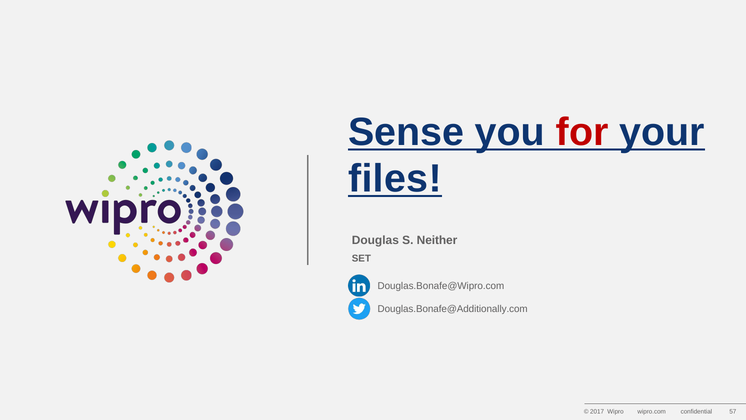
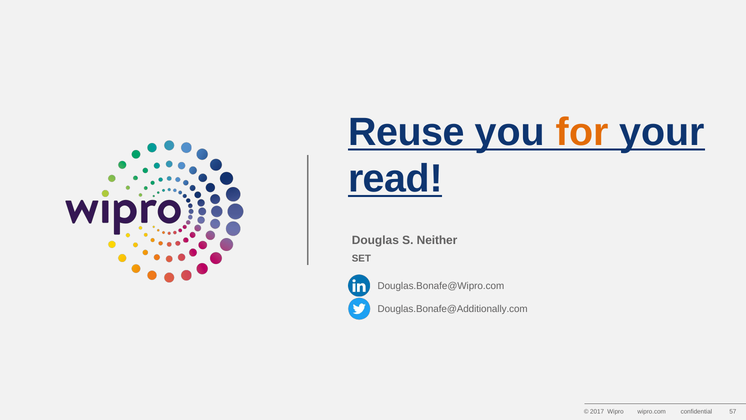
Sense: Sense -> Reuse (406, 132)
for colour: red -> orange (582, 132)
files: files -> read (395, 178)
